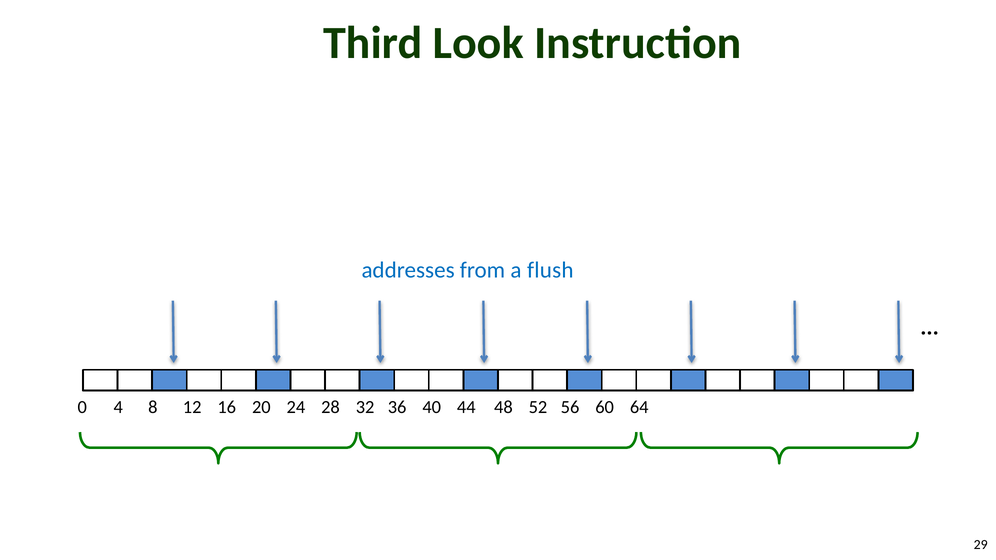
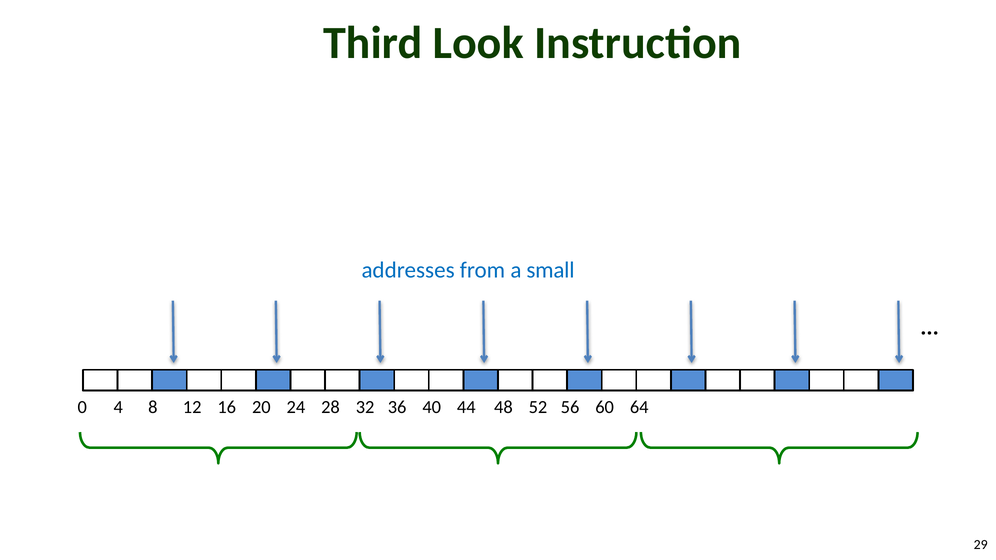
flush: flush -> small (550, 270)
